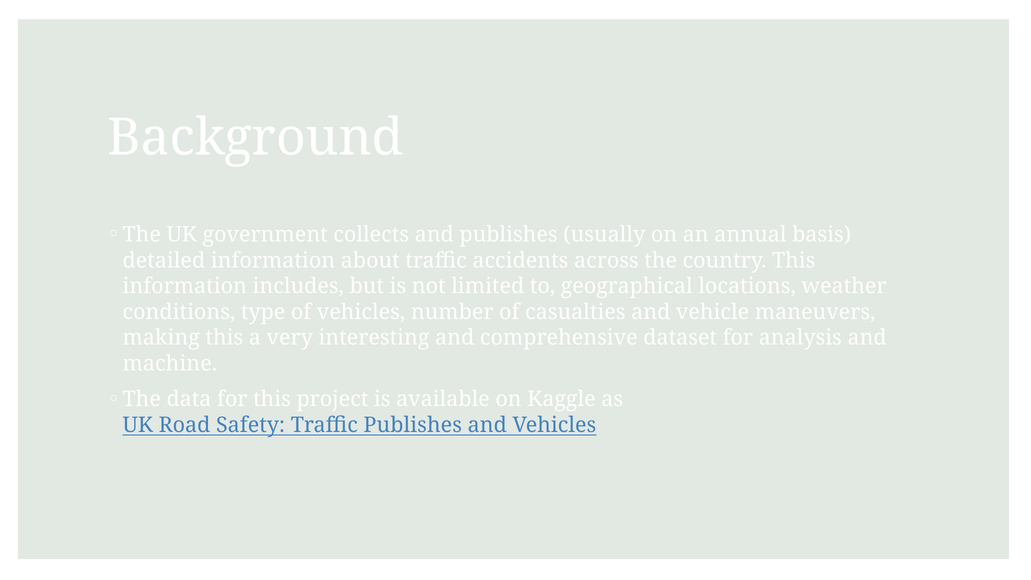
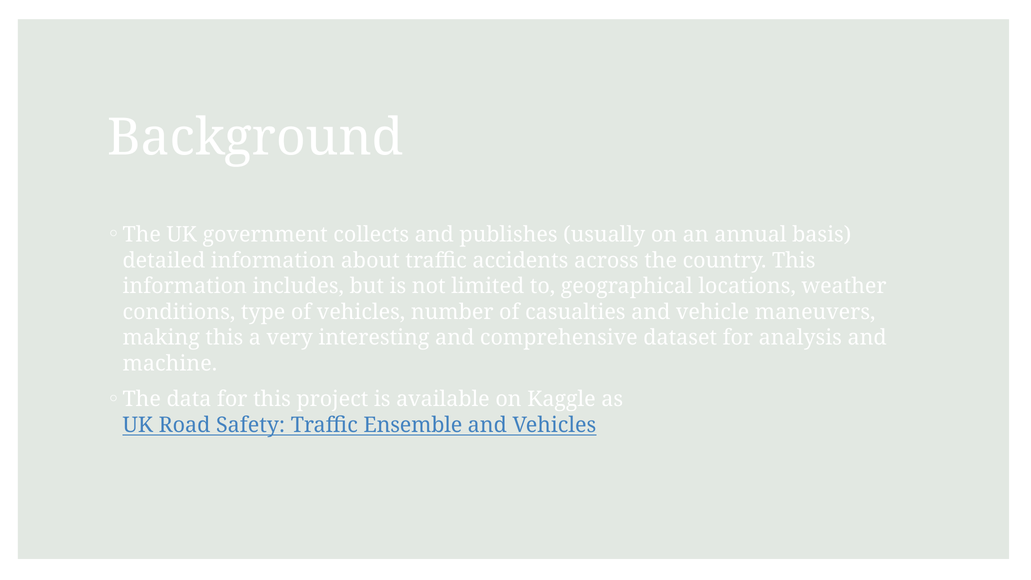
Traffic Publishes: Publishes -> Ensemble (413, 425)
